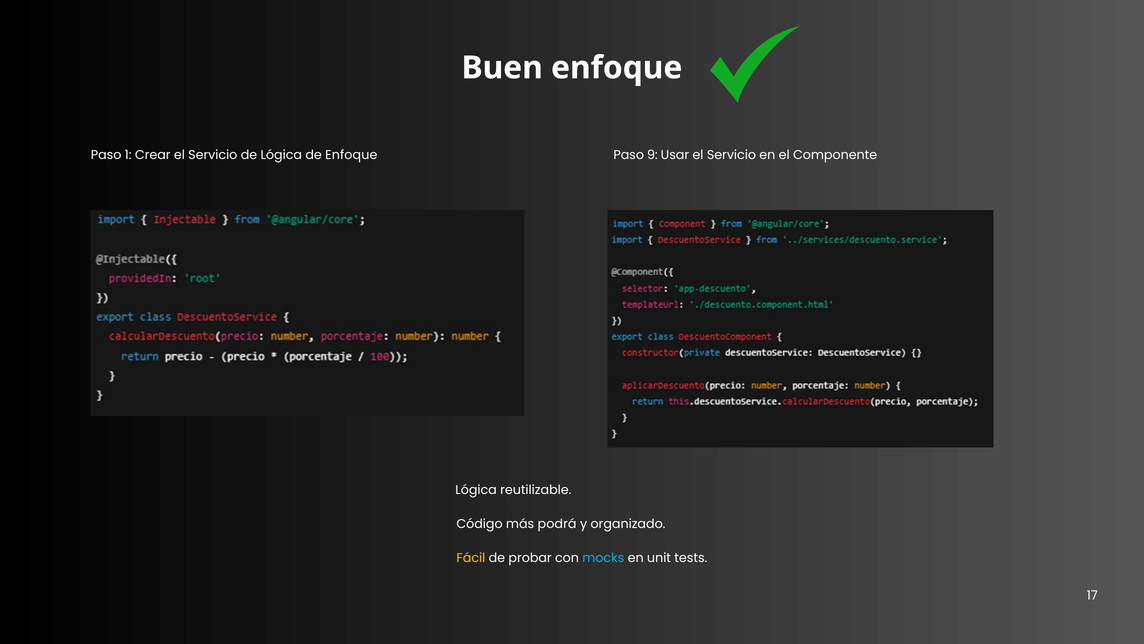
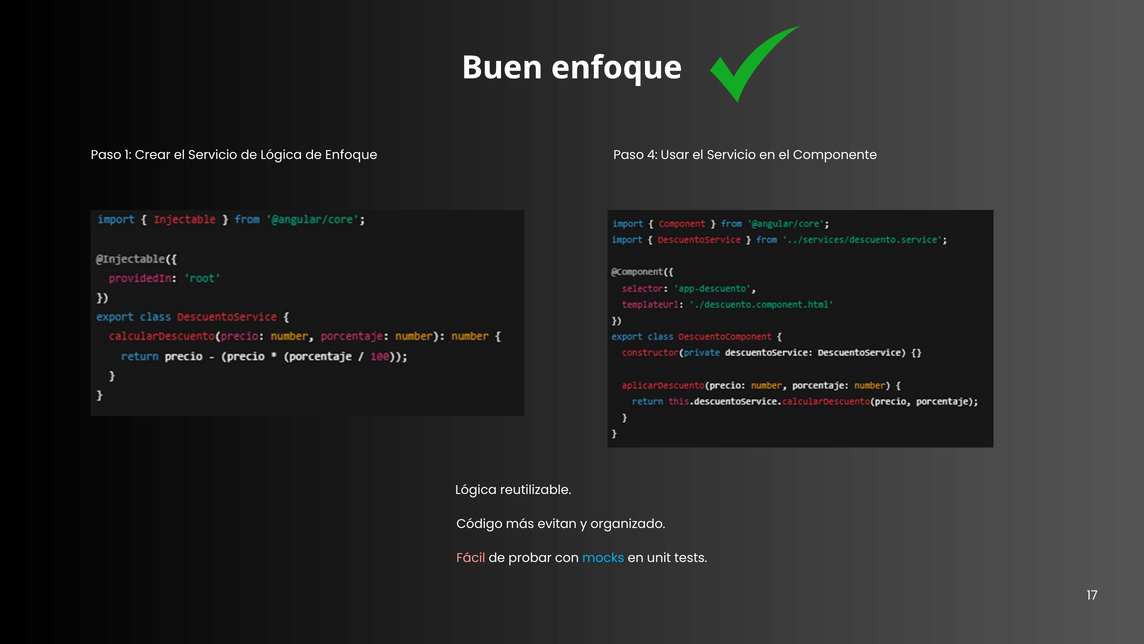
9: 9 -> 4 (652, 155)
podrá: podrá -> evitan (557, 524)
Fácil colour: yellow -> pink (471, 557)
